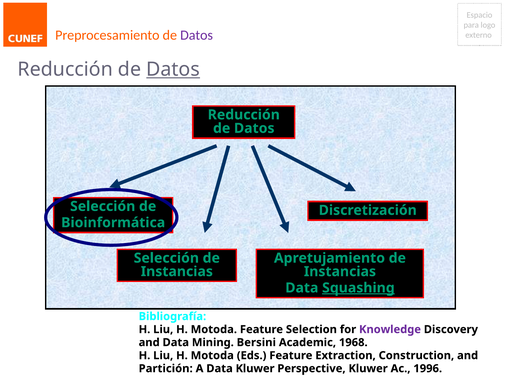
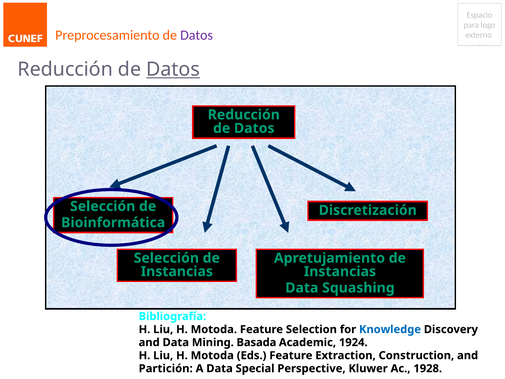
Squashing underline: present -> none (358, 288)
Knowledge colour: purple -> blue (390, 329)
Bersini: Bersini -> Basada (256, 342)
1968: 1968 -> 1924 (353, 342)
Data Kluwer: Kluwer -> Special (255, 368)
1996: 1996 -> 1928 (428, 368)
